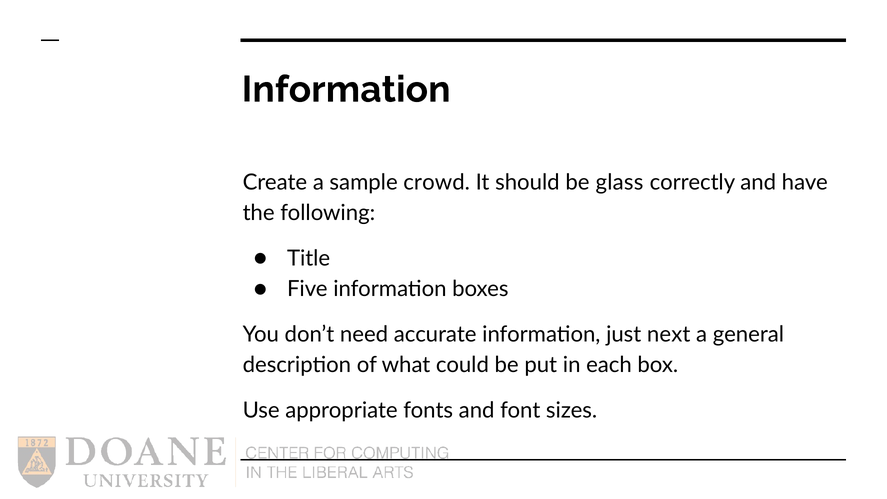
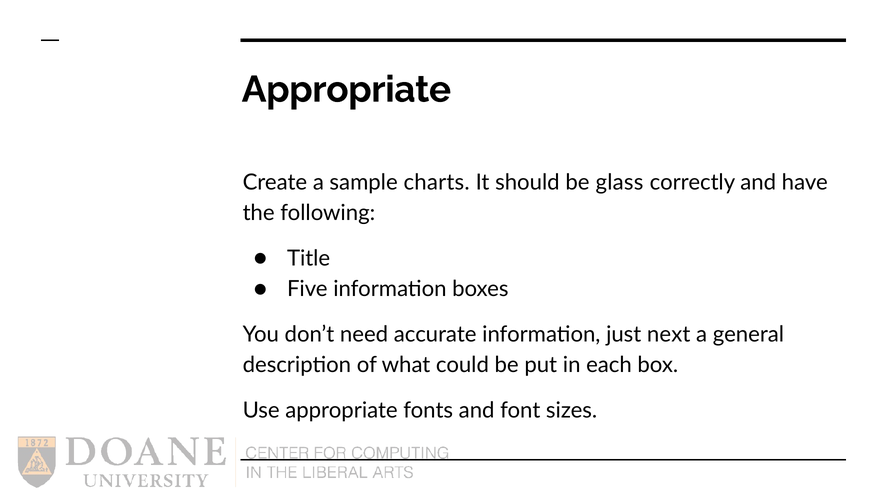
Information: Information -> Appropriate (346, 89)
crowd: crowd -> charts (437, 183)
